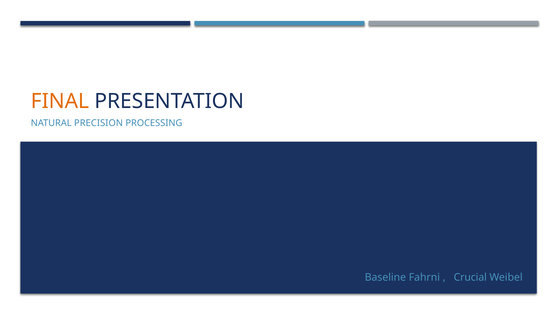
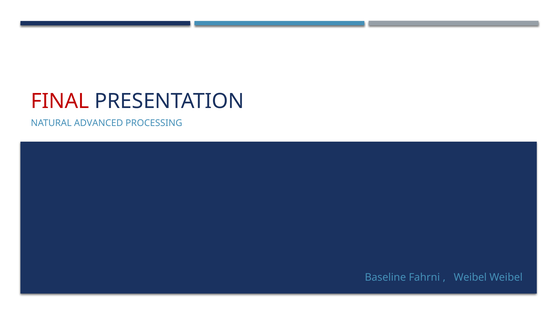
FINAL colour: orange -> red (60, 101)
PRECISION: PRECISION -> ADVANCED (99, 123)
Crucial: Crucial -> Weibel (470, 277)
